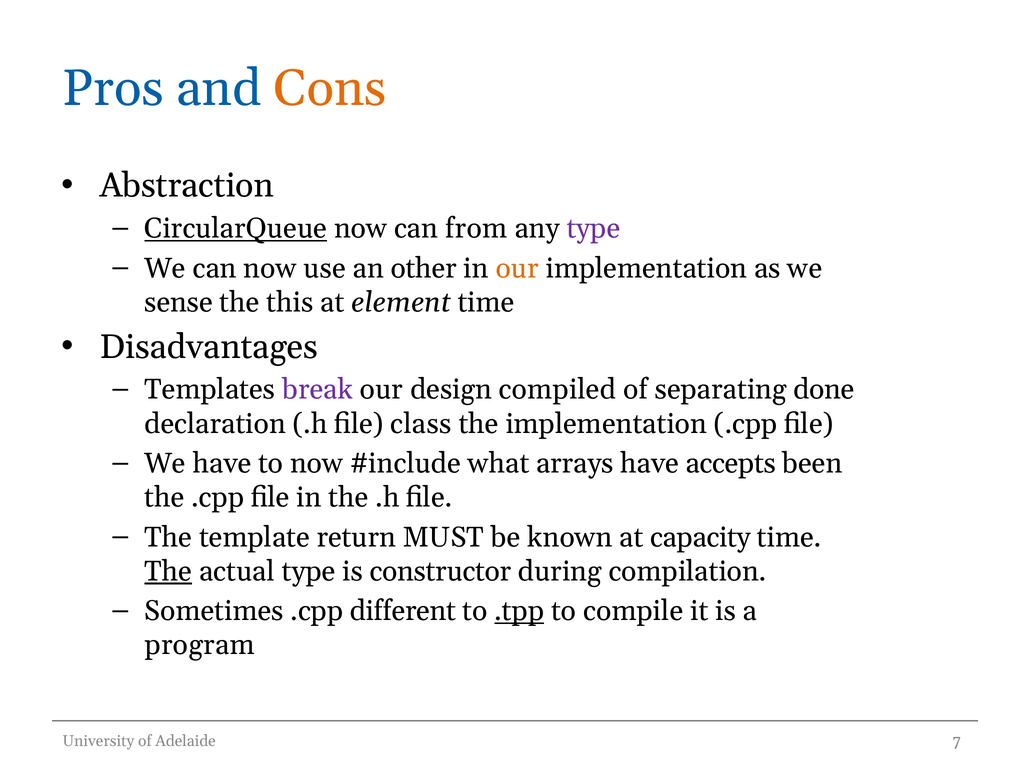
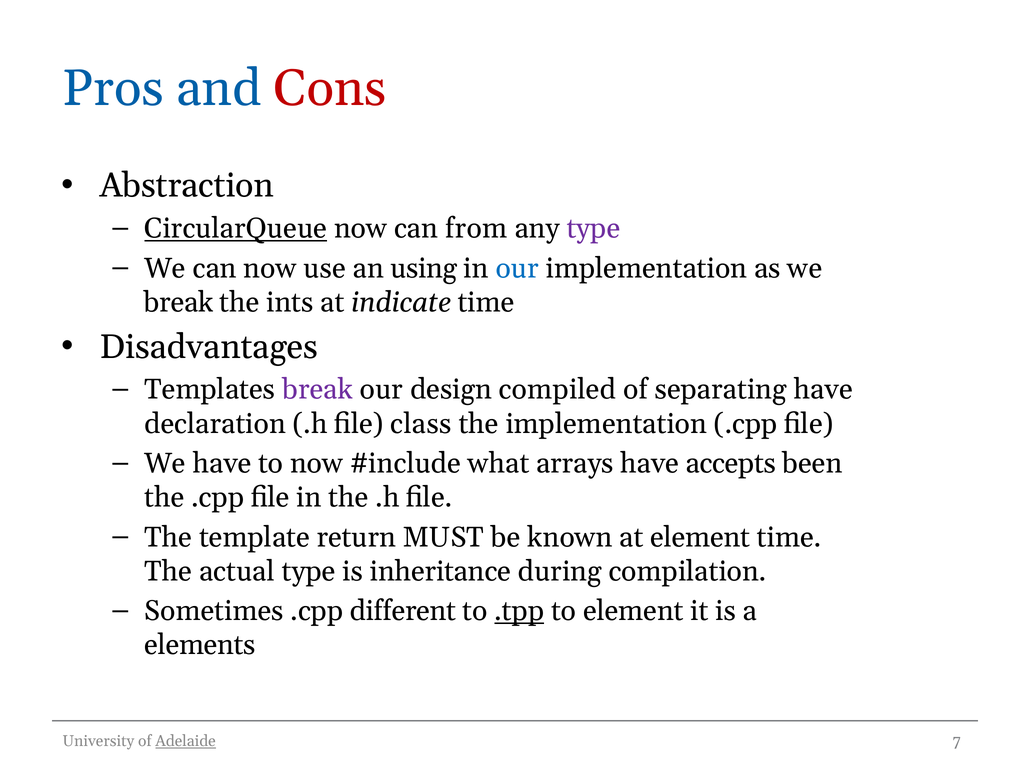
Cons colour: orange -> red (330, 88)
other: other -> using (424, 268)
our colour: orange -> blue (517, 268)
sense: sense -> break (179, 302)
this: this -> ints (290, 302)
element: element -> indicate (401, 302)
separating done: done -> have (823, 390)
at capacity: capacity -> element (700, 538)
The underline: present -> none (168, 572)
constructor: constructor -> inheritance (441, 572)
to compile: compile -> element (633, 611)
program: program -> elements (200, 645)
Adelaide underline: none -> present (186, 742)
